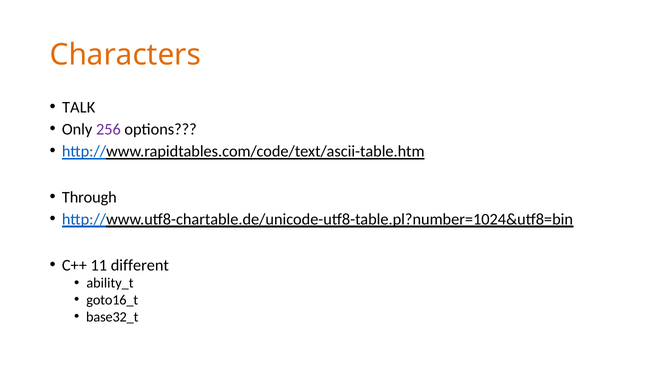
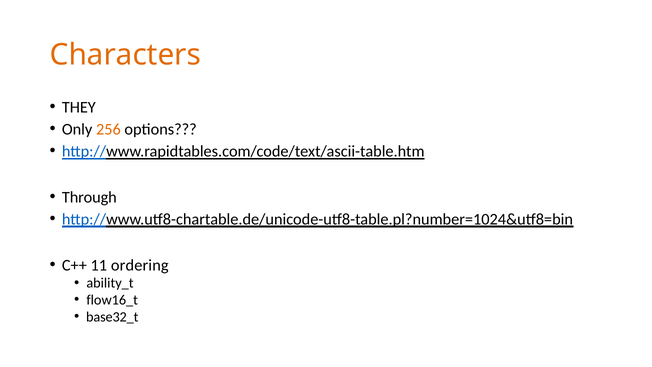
TALK: TALK -> THEY (79, 107)
256 colour: purple -> orange (108, 129)
different: different -> ordering (140, 265)
goto16_t: goto16_t -> flow16_t (112, 300)
